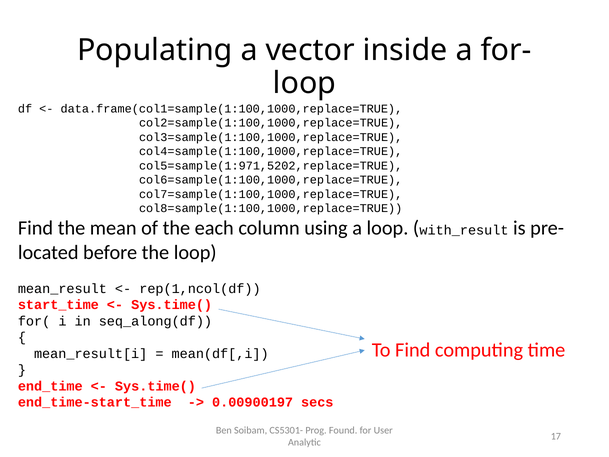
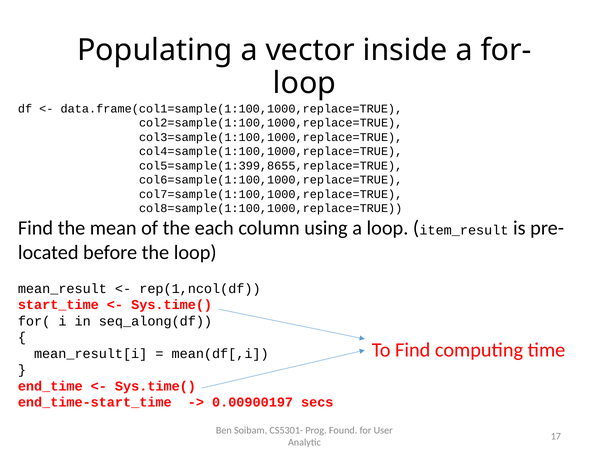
col5=sample(1:971,5202,replace=TRUE: col5=sample(1:971,5202,replace=TRUE -> col5=sample(1:399,8655,replace=TRUE (271, 166)
with_result: with_result -> item_result (464, 230)
